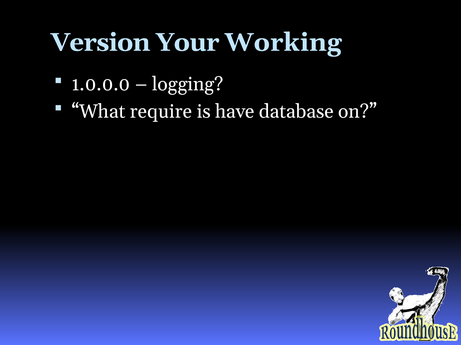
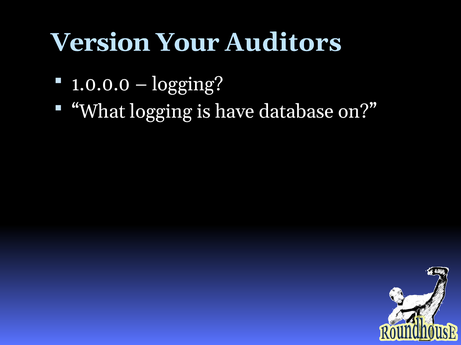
Working: Working -> Auditors (283, 42)
What require: require -> logging (161, 112)
